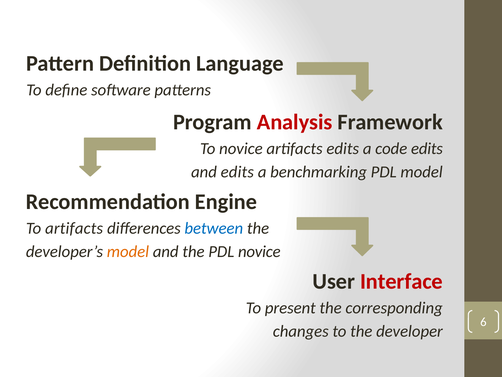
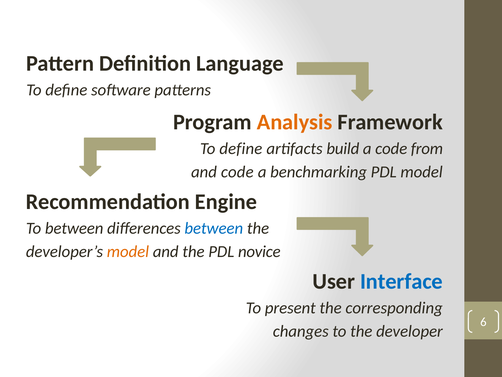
Analysis colour: red -> orange (295, 122)
novice: novice -> define (241, 148)
artifacts edits: edits -> build (343, 148)
code edits: edits -> from (427, 148)
and edits: edits -> code (237, 172)
To artifacts: artifacts -> between (74, 228)
Interface colour: red -> blue (401, 281)
